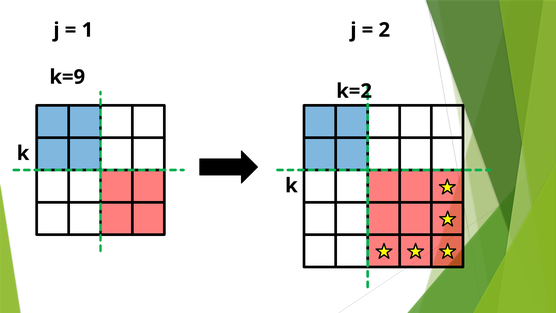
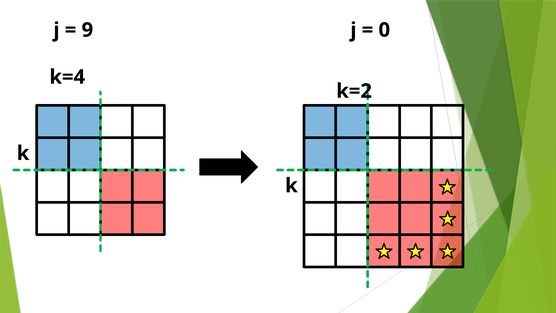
1: 1 -> 9 (87, 30)
2: 2 -> 0 (384, 30)
k=9: k=9 -> k=4 (67, 77)
